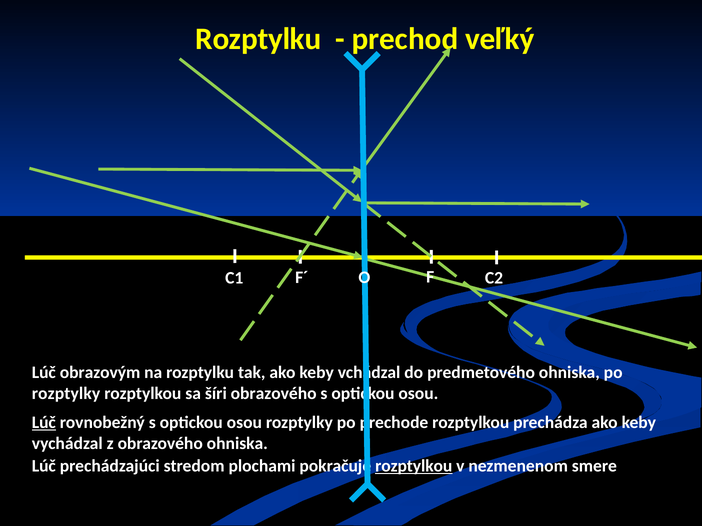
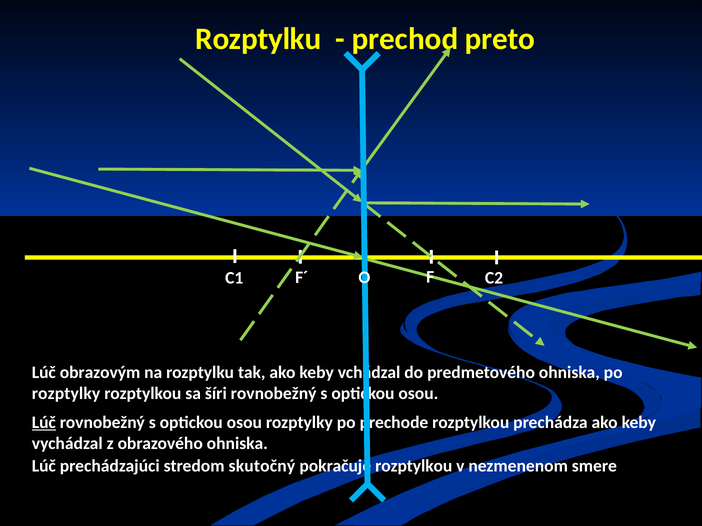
veľký: veľký -> preto (500, 39)
šíri obrazového: obrazového -> rovnobežný (274, 394)
plochami: plochami -> skutočný (262, 466)
rozptylkou underline: present -> none (414, 466)
